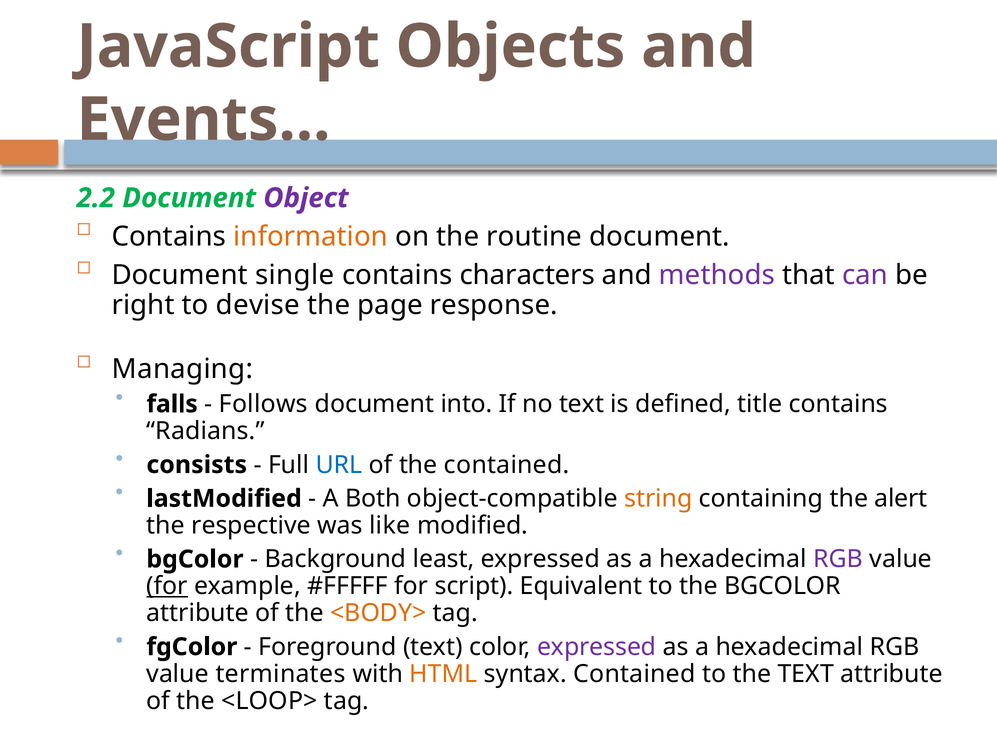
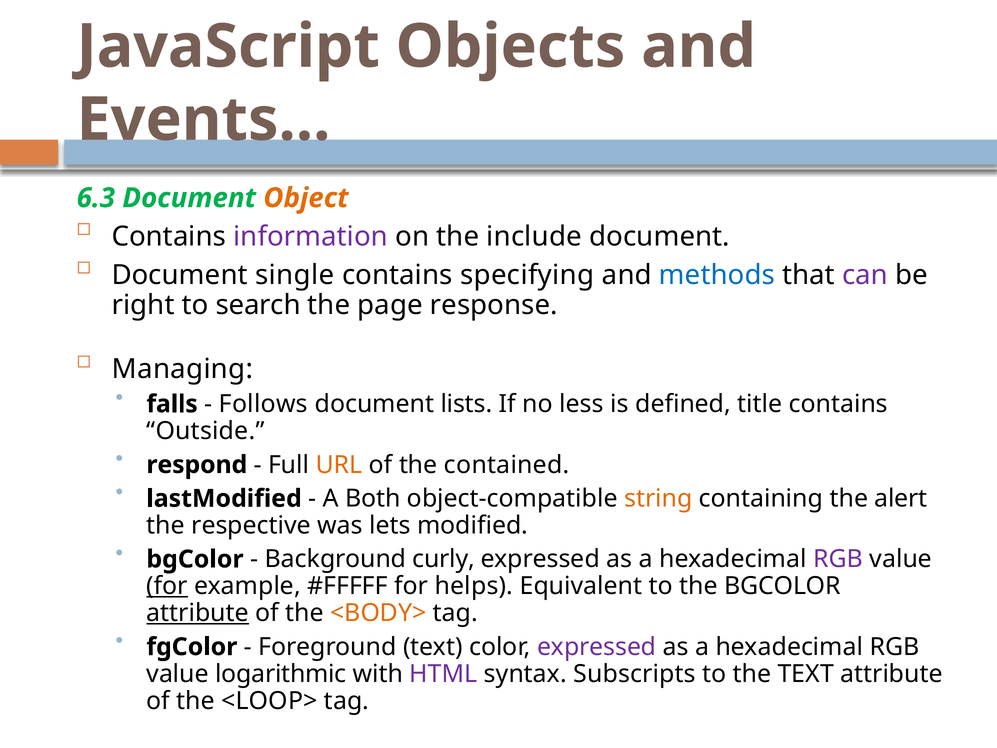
2.2: 2.2 -> 6.3 (96, 198)
Object colour: purple -> orange (306, 198)
information colour: orange -> purple (311, 237)
routine: routine -> include (534, 237)
characters: characters -> specifying (527, 275)
methods colour: purple -> blue (717, 275)
devise: devise -> search (258, 305)
into: into -> lists (466, 404)
no text: text -> less (581, 404)
Radians: Radians -> Outside (205, 431)
consists: consists -> respond (197, 465)
URL colour: blue -> orange (339, 465)
like: like -> lets (390, 525)
least: least -> curly (444, 559)
script: script -> helps (474, 586)
attribute underline: none -> present (198, 613)
terminates: terminates -> logarithmic (281, 674)
HTML colour: orange -> purple (443, 674)
syntax Contained: Contained -> Subscripts (634, 674)
